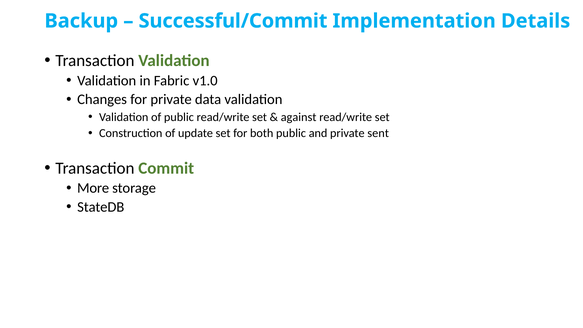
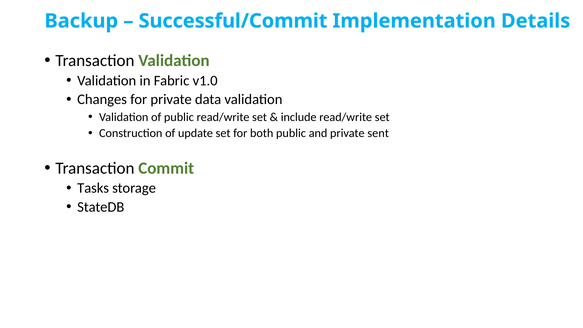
against: against -> include (299, 117)
More: More -> Tasks (93, 188)
